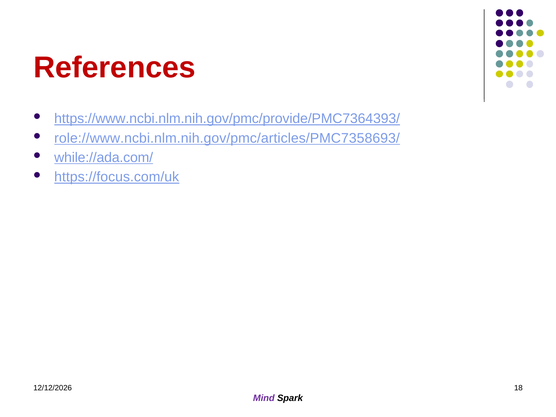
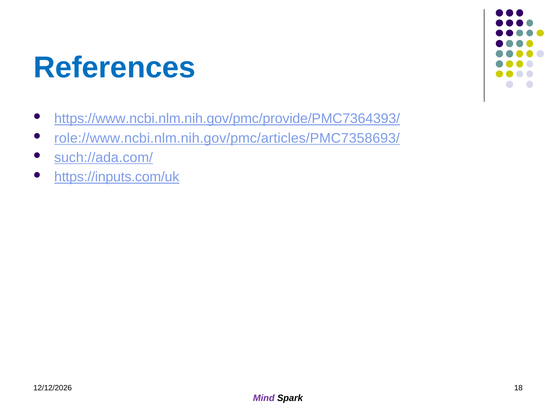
References colour: red -> blue (114, 67)
while://ada.com/: while://ada.com/ -> such://ada.com/ (104, 158)
https://focus.com/uk: https://focus.com/uk -> https://inputs.com/uk (117, 177)
